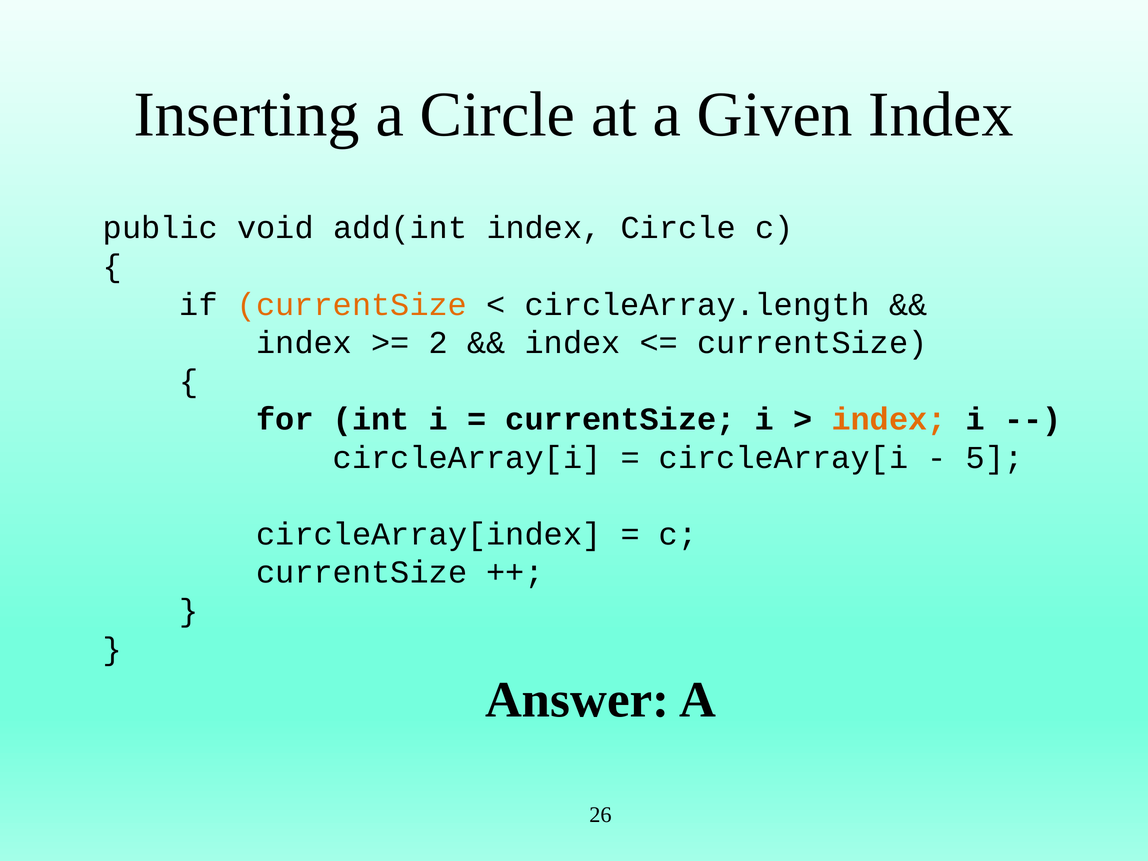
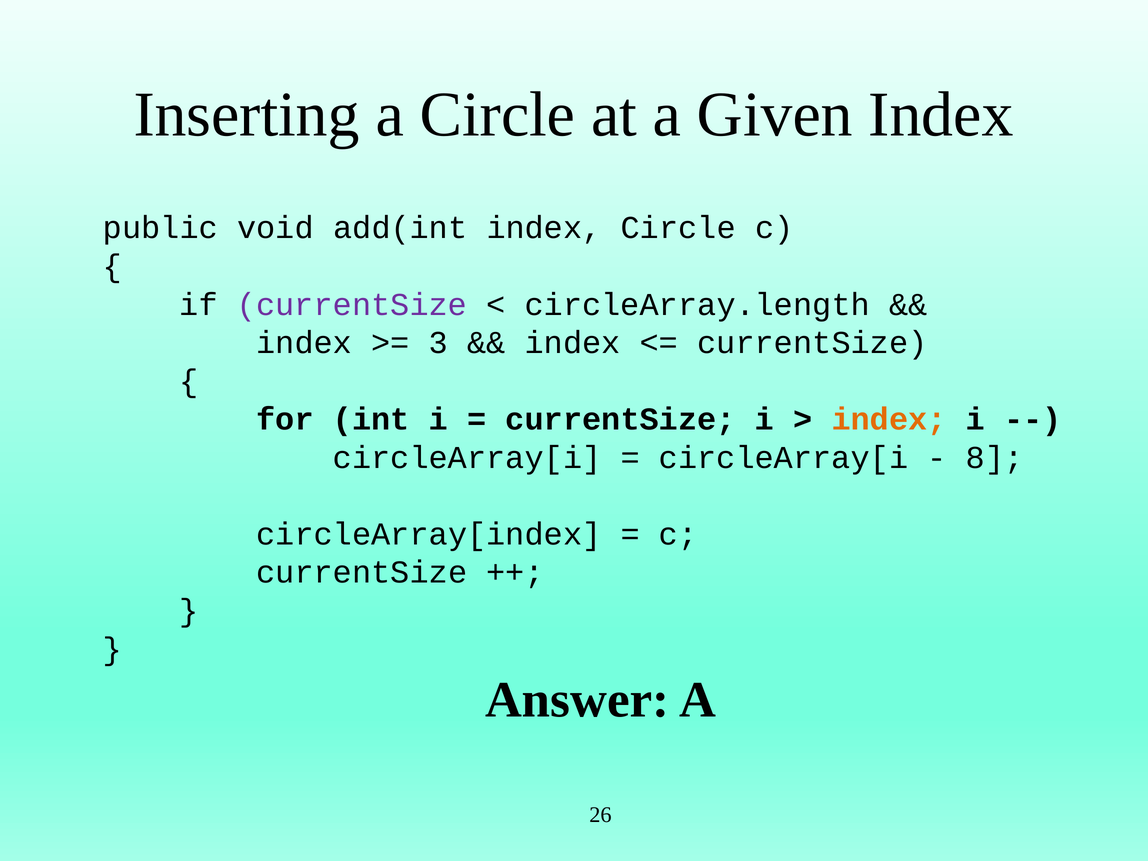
currentSize colour: orange -> purple (352, 304)
2: 2 -> 3 (438, 343)
5: 5 -> 8 (995, 458)
